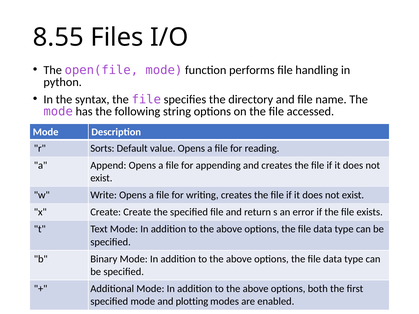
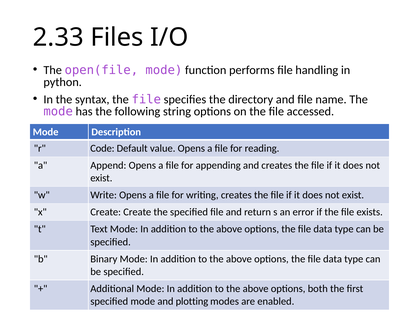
8.55: 8.55 -> 2.33 (58, 37)
Sorts: Sorts -> Code (102, 149)
